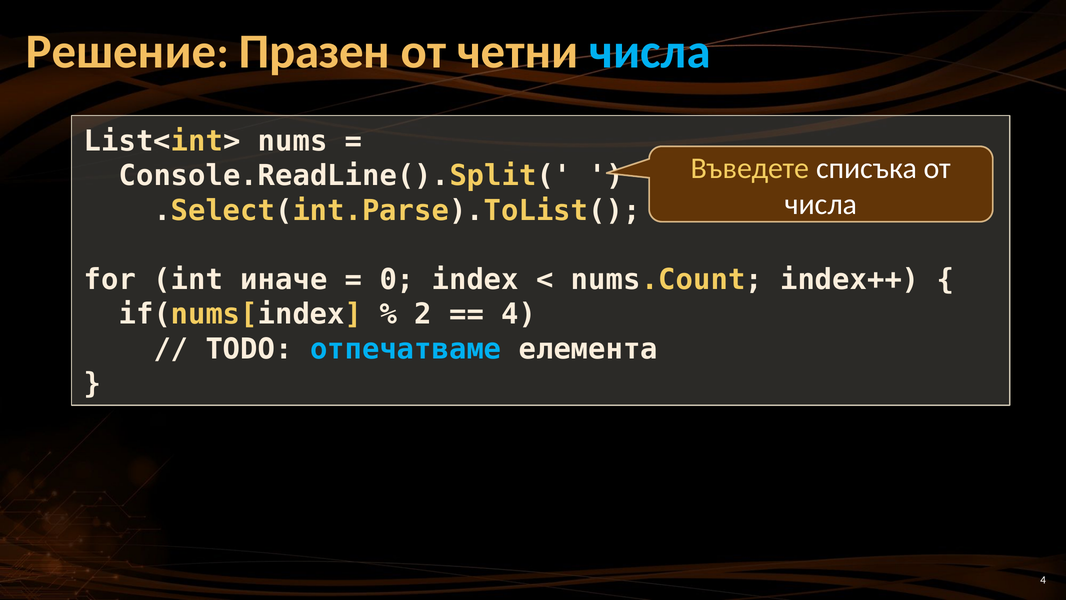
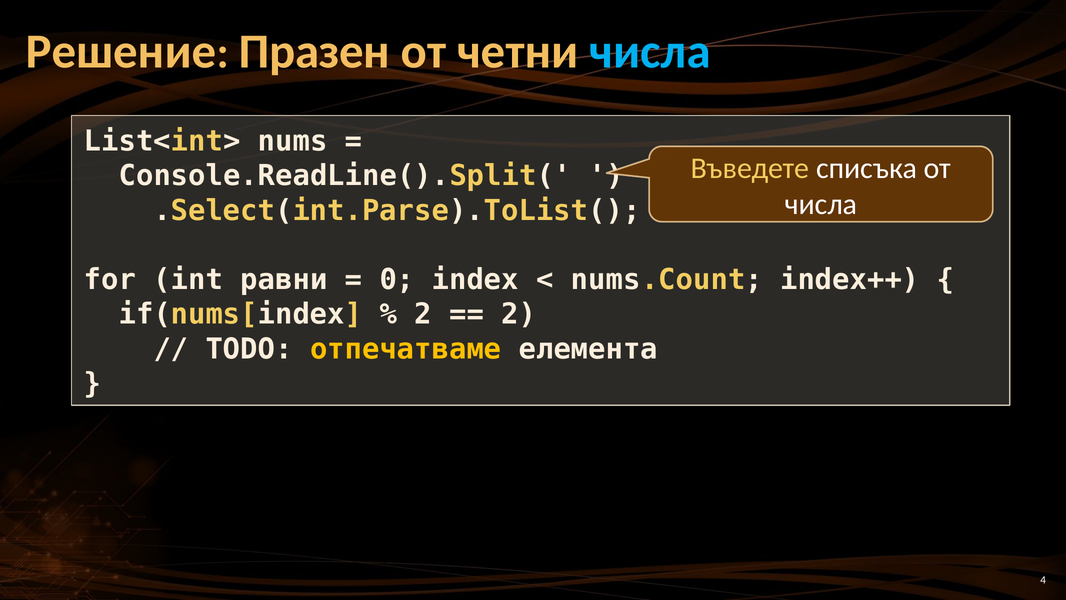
иначе: иначе -> равни (284, 280)
4: 4 -> 2 (519, 314)
отпечатваме colour: light blue -> yellow (406, 349)
